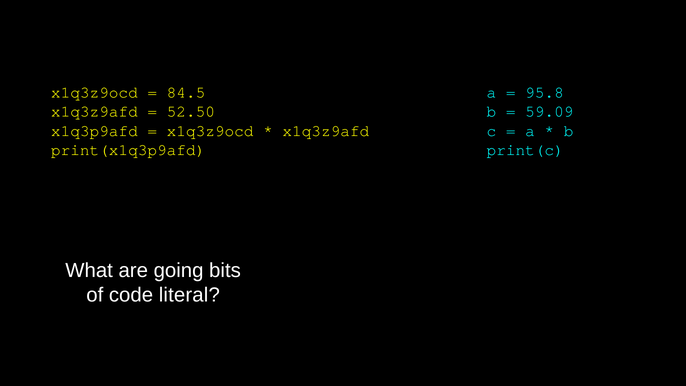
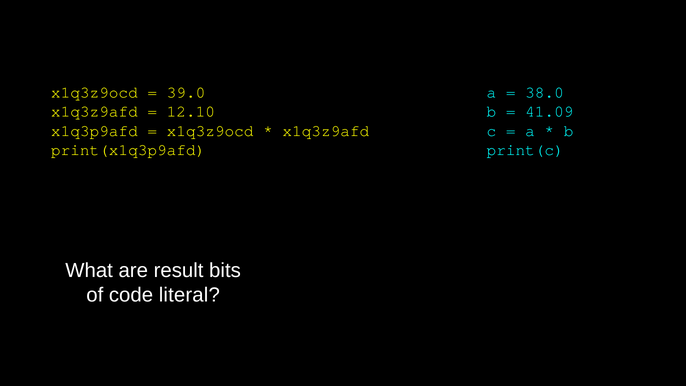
84.5: 84.5 -> 39.0 (186, 92)
95.8: 95.8 -> 38.0 (544, 92)
52.50: 52.50 -> 12.10 (191, 112)
59.09: 59.09 -> 41.09 (549, 112)
going: going -> result (179, 271)
